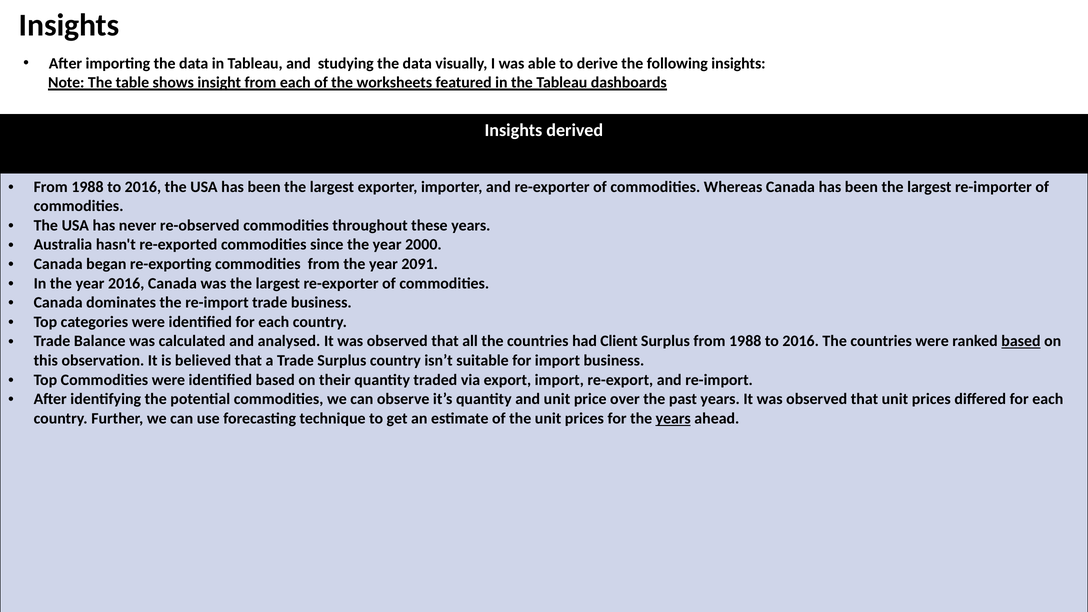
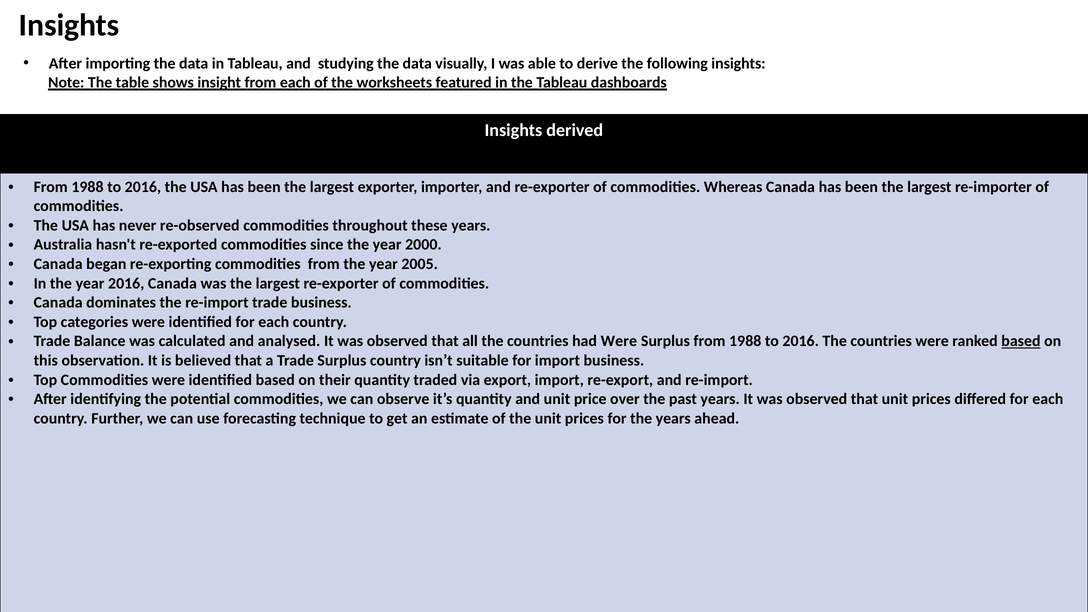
2091: 2091 -> 2005 (420, 264)
had Client: Client -> Were (619, 341)
years underline: present -> none (673, 418)
